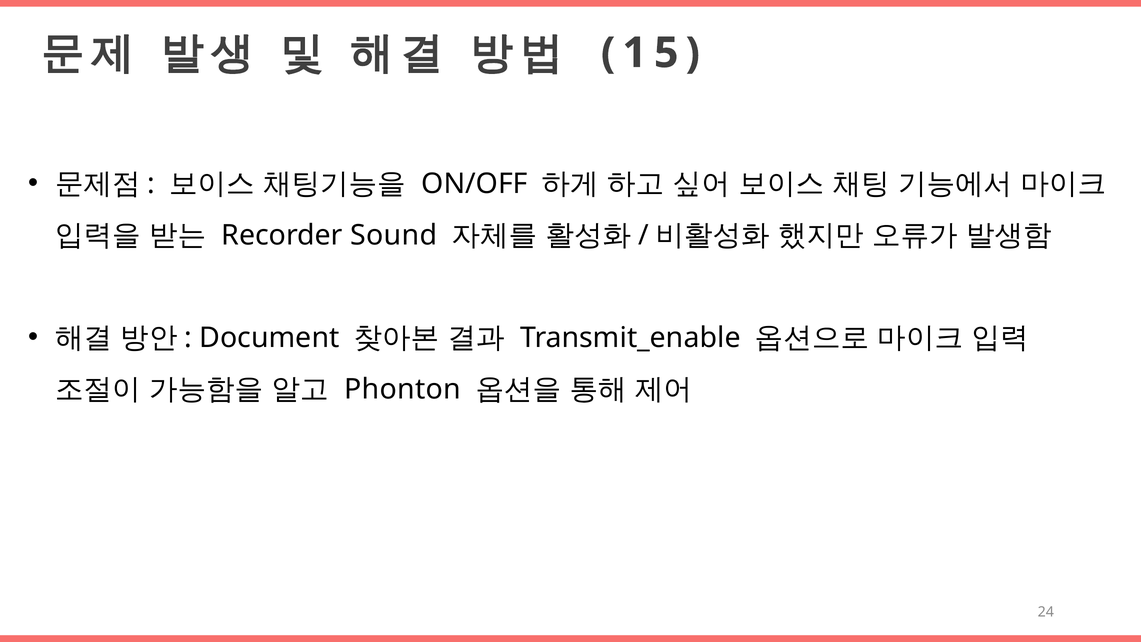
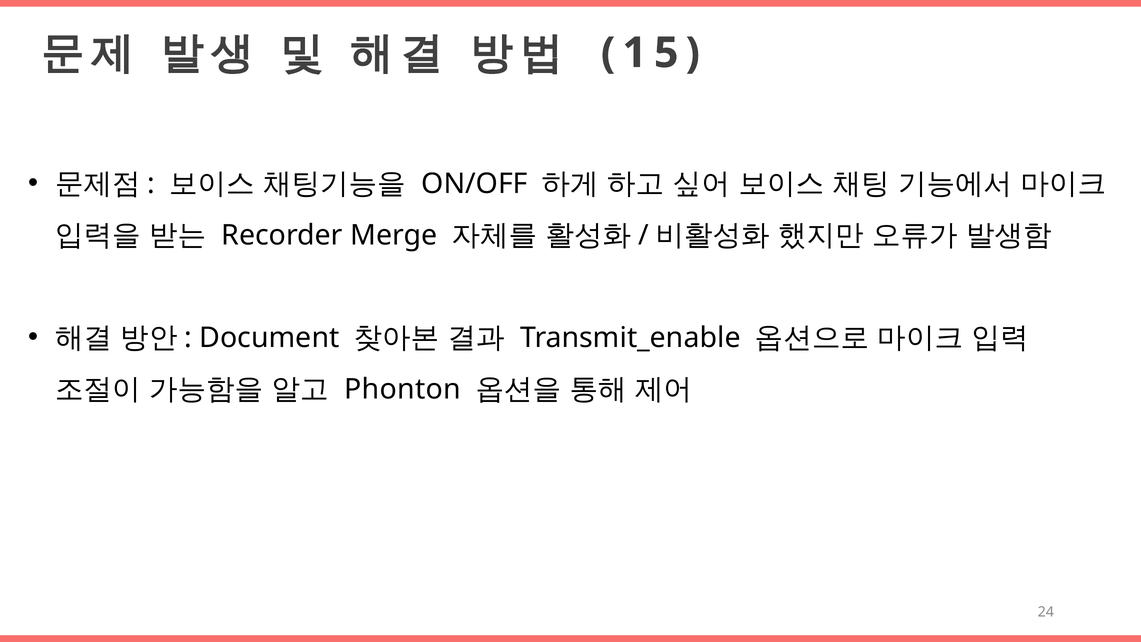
Sound: Sound -> Merge (394, 235)
